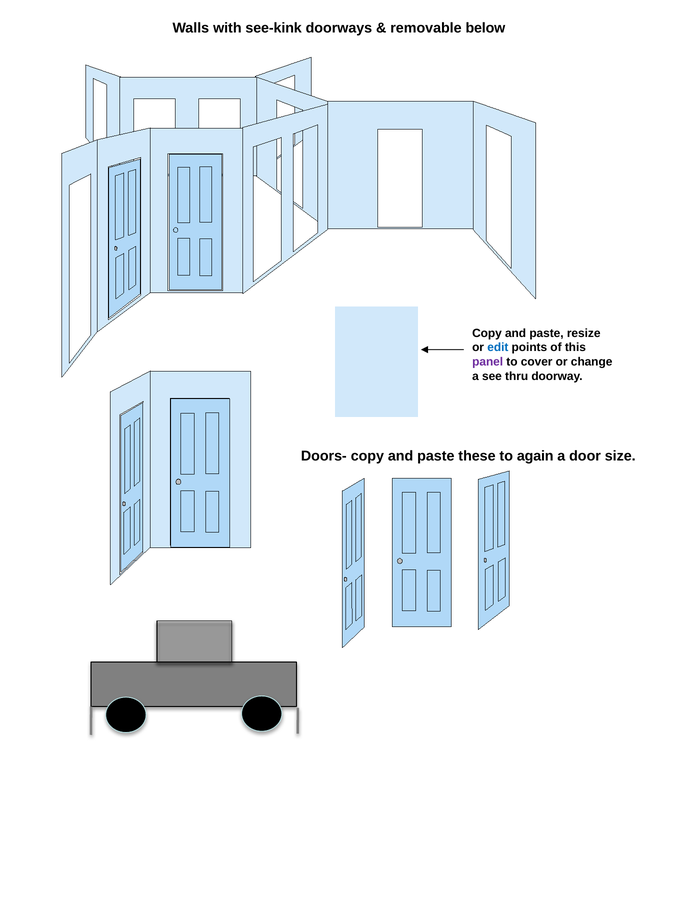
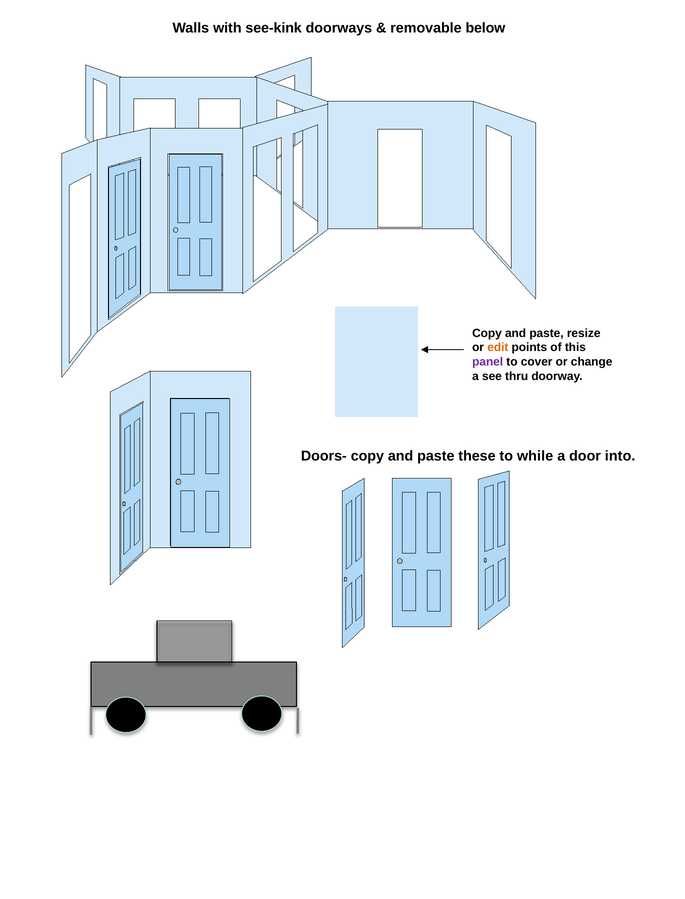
edit colour: blue -> orange (498, 348)
again: again -> while (535, 456)
size: size -> into (620, 456)
